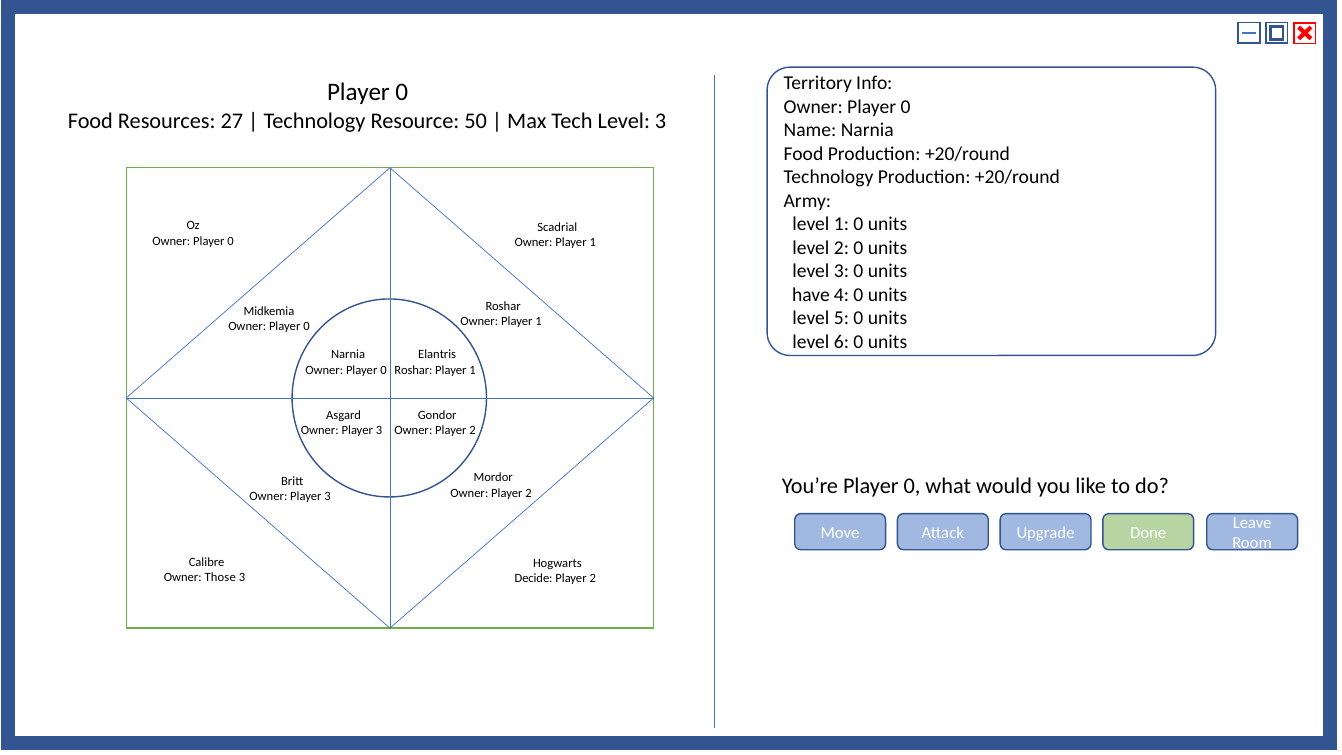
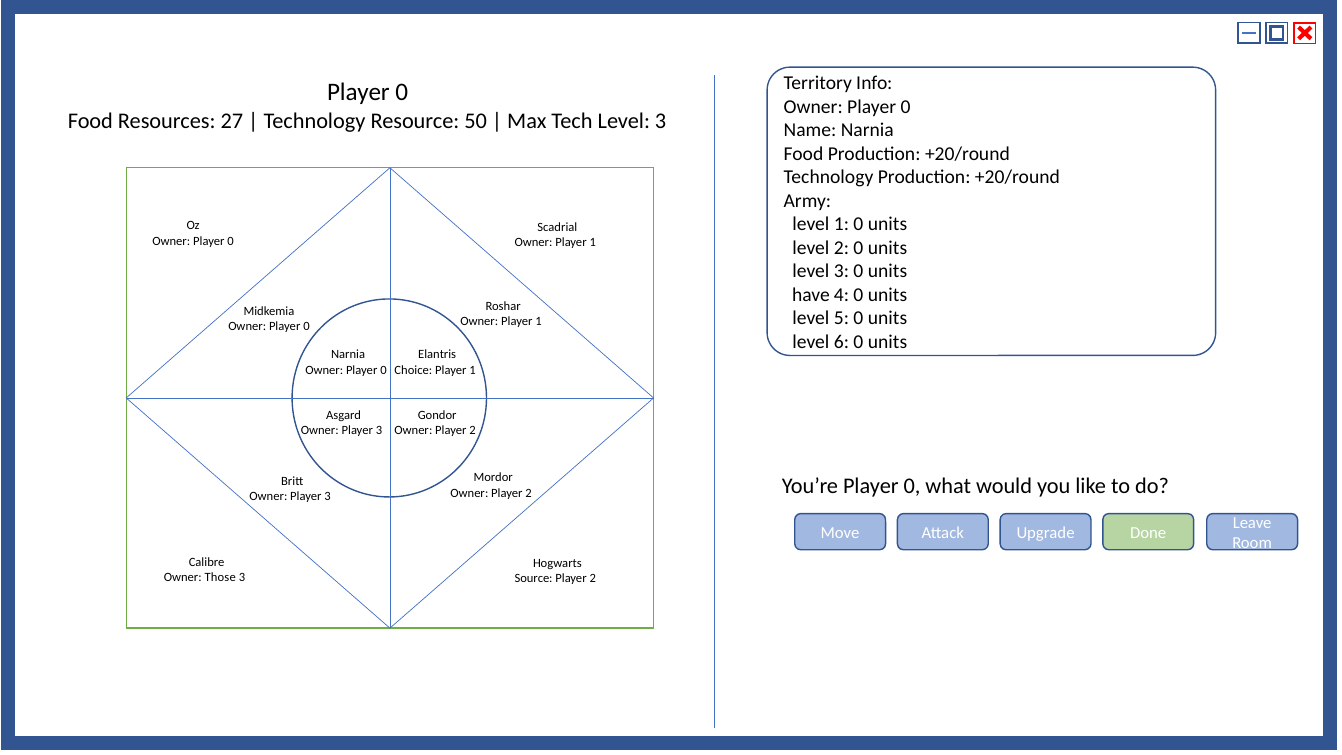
Roshar: Roshar -> Choice (413, 370)
Decide: Decide -> Source (534, 578)
